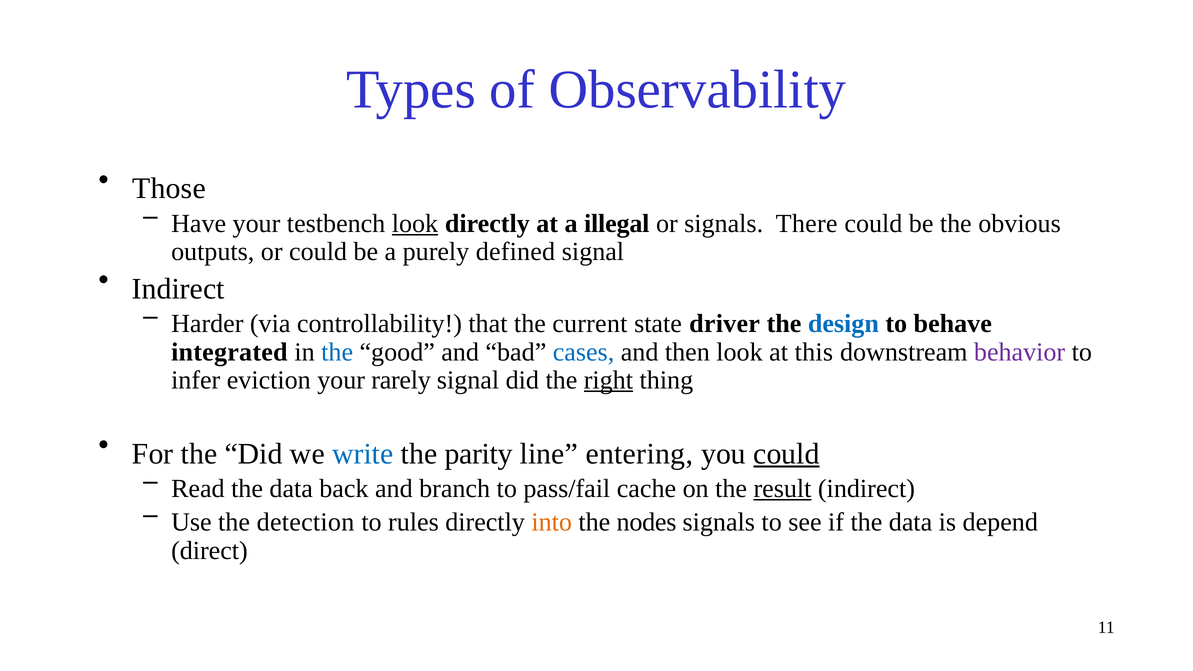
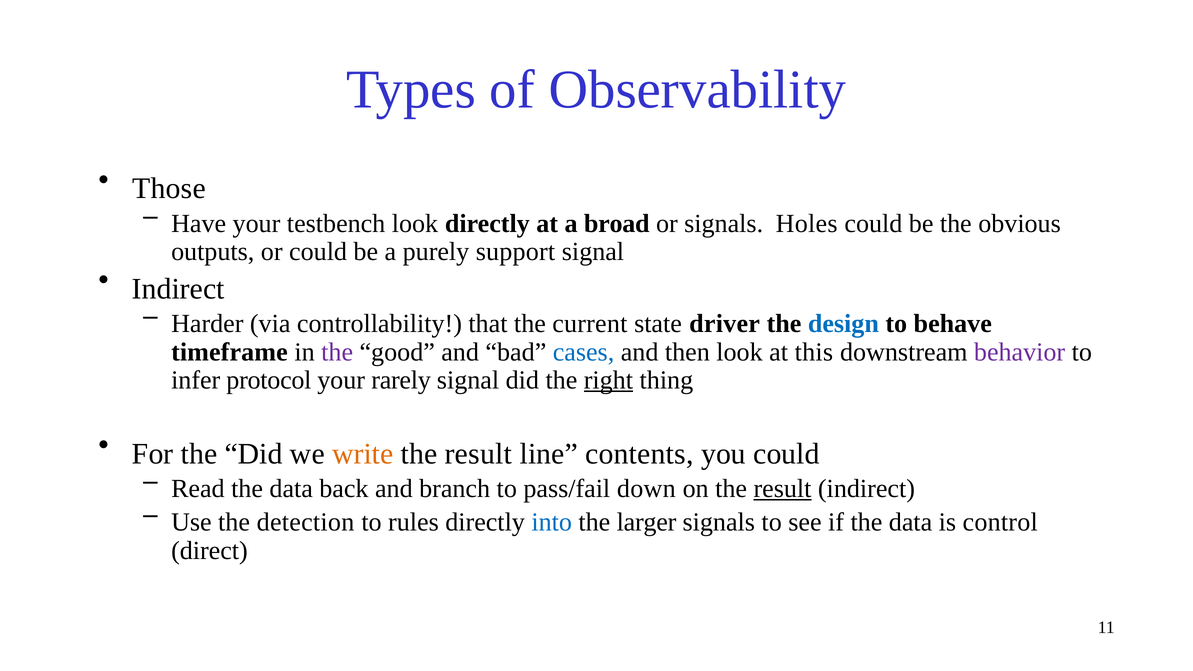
look underline: present -> none (415, 224)
illegal: illegal -> broad (617, 224)
There: There -> Holes (807, 224)
defined: defined -> support (515, 252)
integrated: integrated -> timeframe (229, 352)
the colour: blue -> purple (337, 352)
eviction: eviction -> protocol (269, 380)
write colour: blue -> orange (363, 454)
parity: parity -> result (478, 454)
entering: entering -> contents (639, 454)
could underline: present -> none (786, 454)
cache: cache -> down (646, 489)
into colour: orange -> blue (552, 522)
nodes: nodes -> larger (647, 522)
depend: depend -> control (1000, 522)
